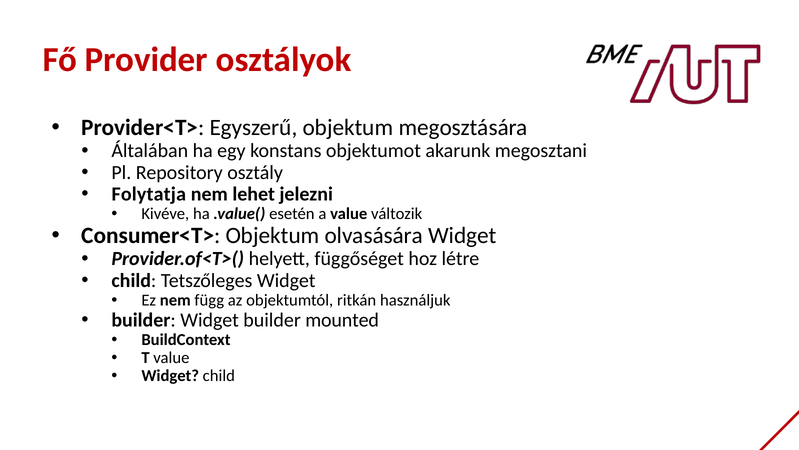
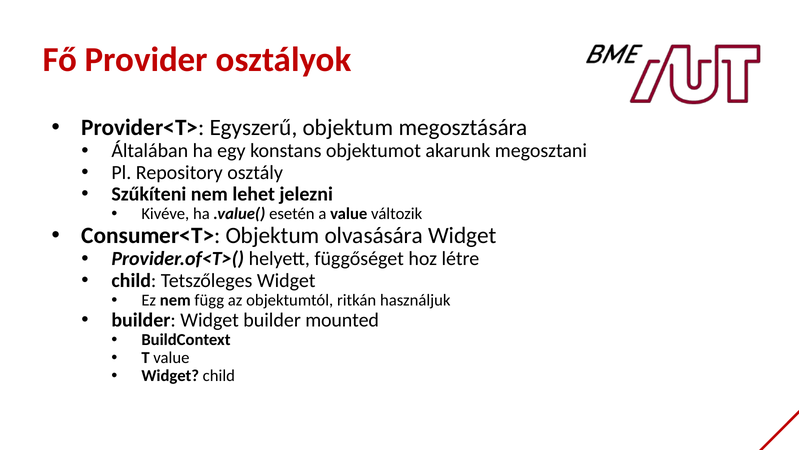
Folytatja: Folytatja -> Szűkíteni (149, 194)
